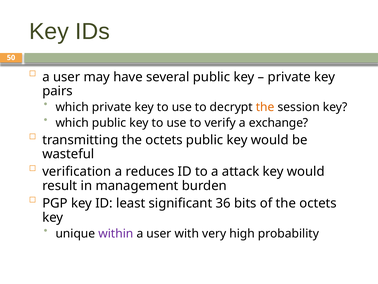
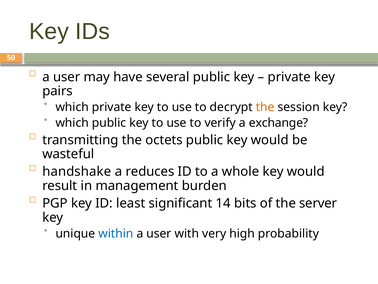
verification: verification -> handshake (77, 171)
attack: attack -> whole (241, 171)
36: 36 -> 14 (223, 203)
of the octets: octets -> server (318, 203)
within colour: purple -> blue (116, 233)
